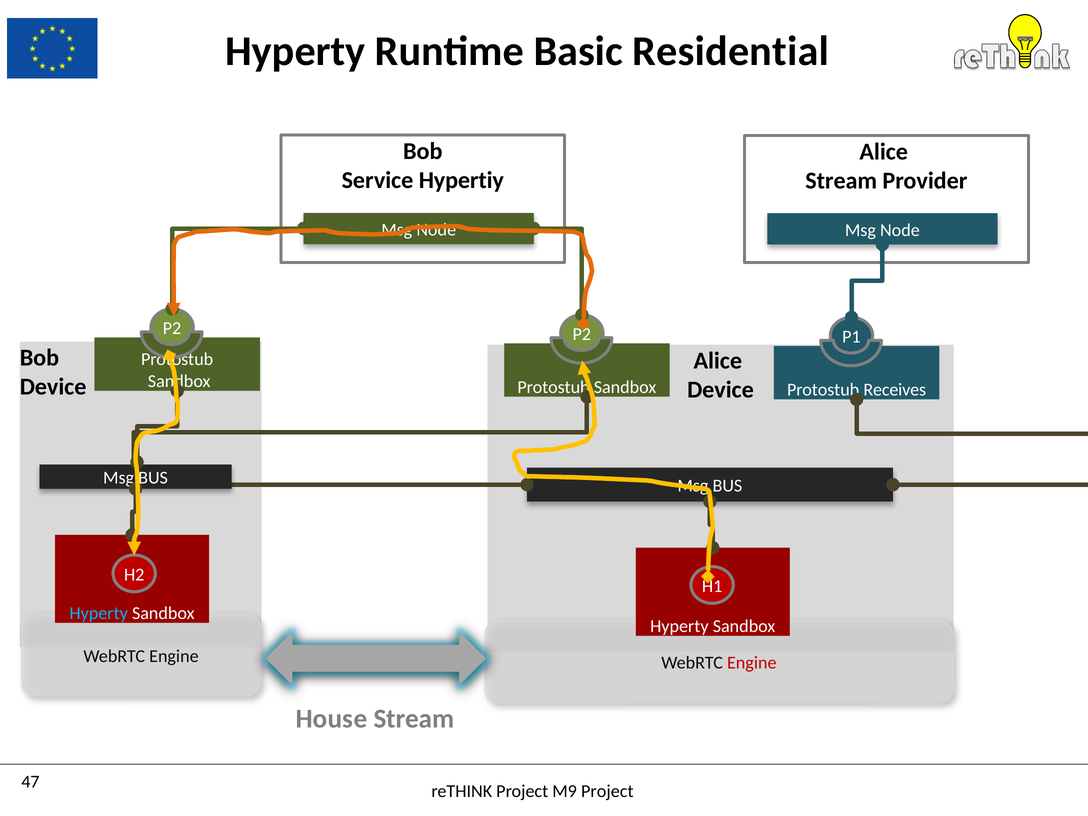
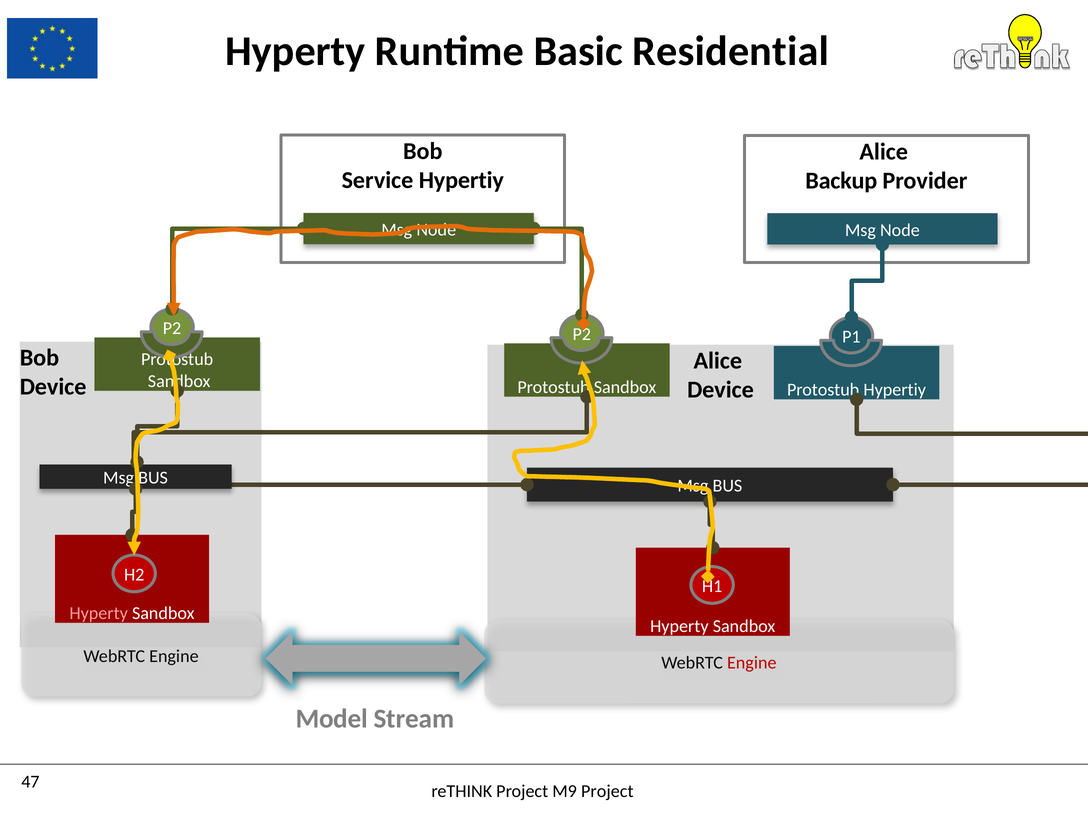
Stream: Stream -> Backup (841, 181)
Protostub Receives: Receives -> Hypertiy (895, 390)
Hyperty colour: light blue -> pink (99, 613)
House: House -> Model (332, 719)
